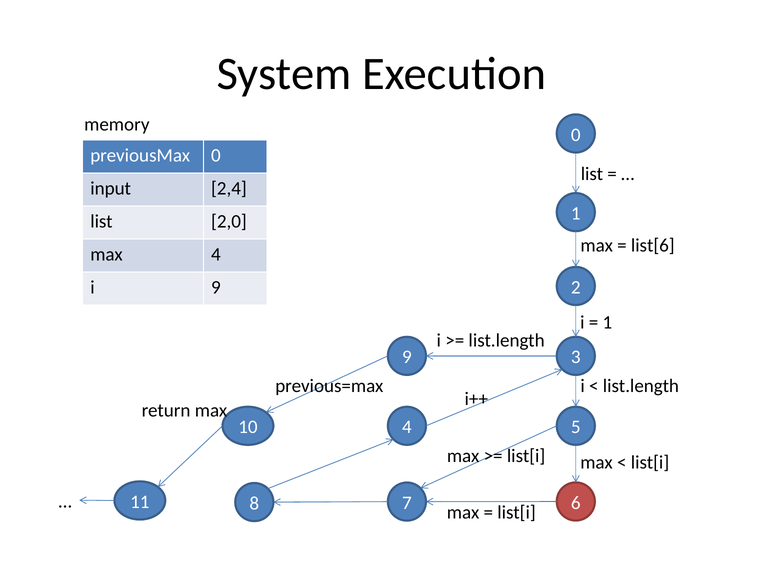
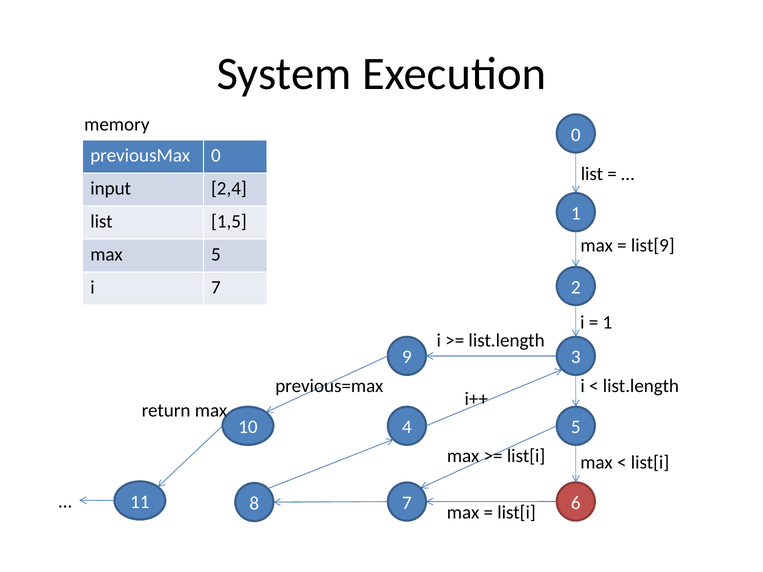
2,0: 2,0 -> 1,5 (229, 222)
list[6: list[6 -> list[9 (653, 245)
max 4: 4 -> 5 (216, 255)
i 9: 9 -> 7 (216, 288)
